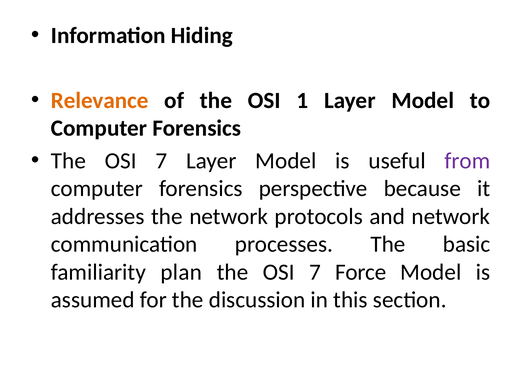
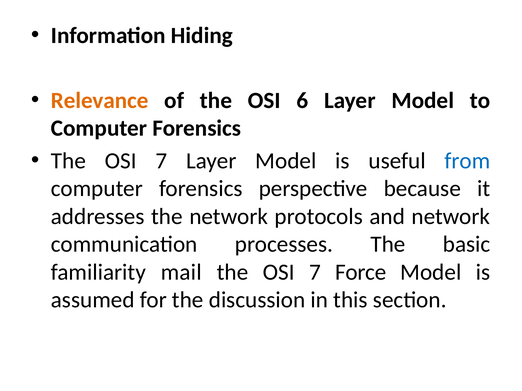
1: 1 -> 6 (302, 101)
from colour: purple -> blue (467, 161)
plan: plan -> mail (181, 272)
